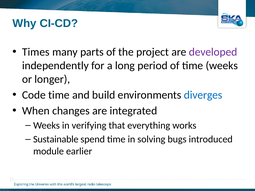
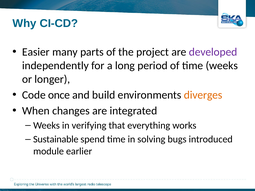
Times: Times -> Easier (36, 52)
Code time: time -> once (59, 95)
diverges colour: blue -> orange (203, 95)
